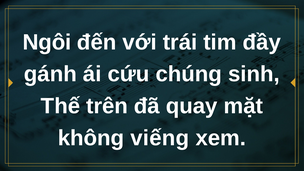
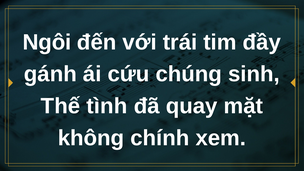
trên: trên -> tình (107, 106)
viếng: viếng -> chính (160, 138)
